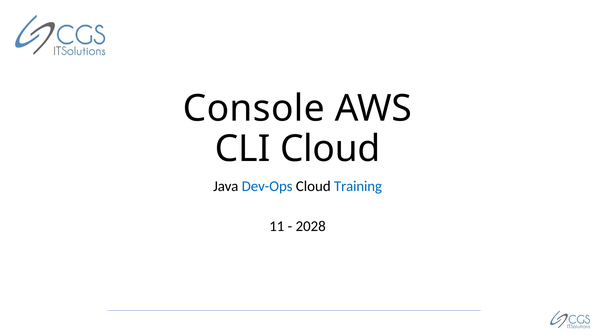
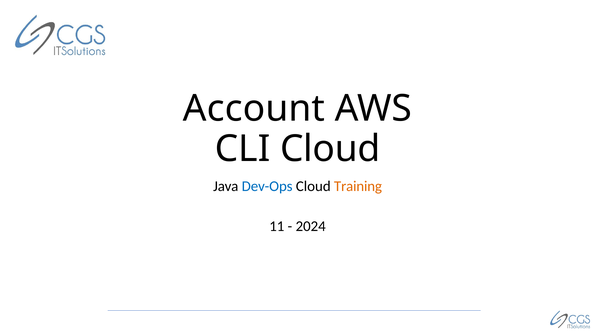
Console: Console -> Account (254, 109)
Training colour: blue -> orange (358, 186)
2028: 2028 -> 2024 (311, 226)
